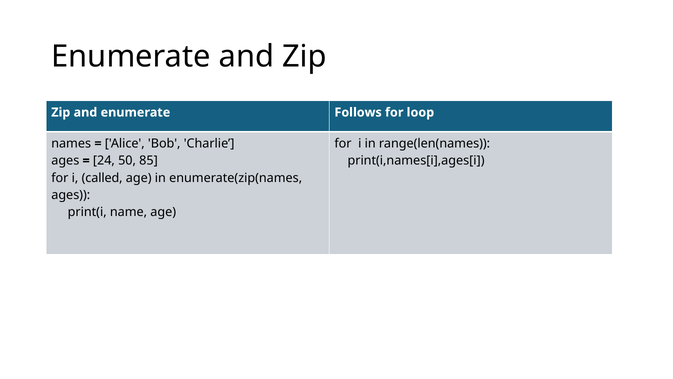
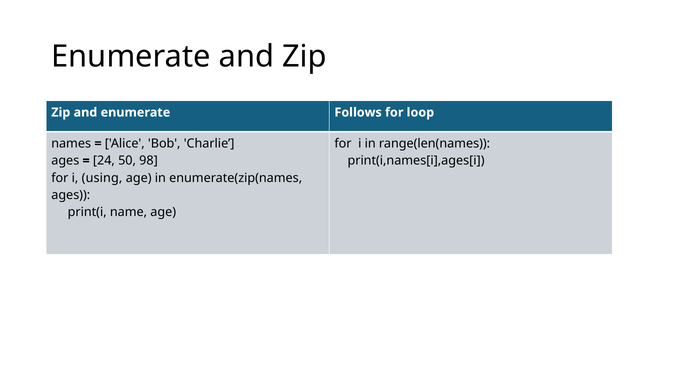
85: 85 -> 98 (148, 161)
called: called -> using (102, 178)
